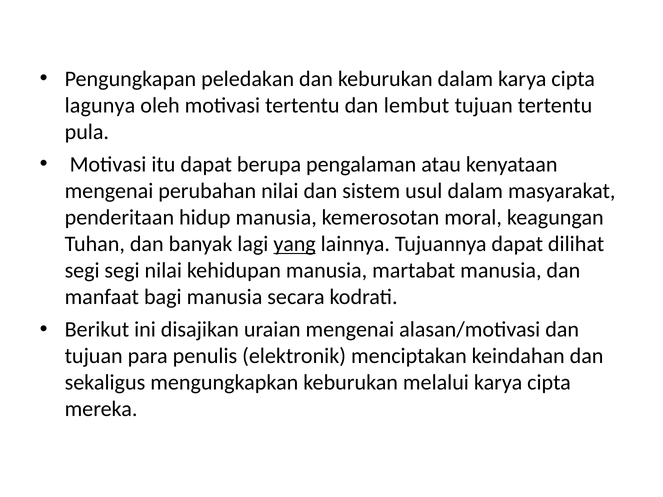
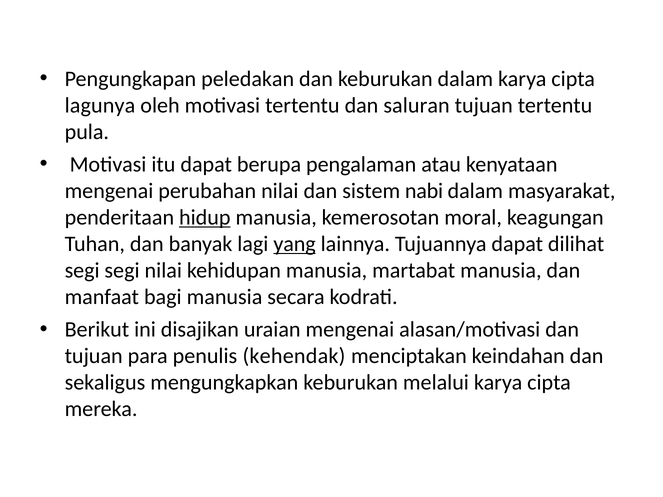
lembut: lembut -> saluran (417, 105)
usul: usul -> nabi (424, 191)
hidup underline: none -> present (205, 218)
elektronik: elektronik -> kehendak (294, 356)
